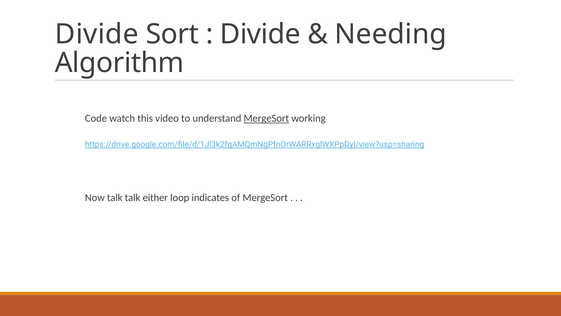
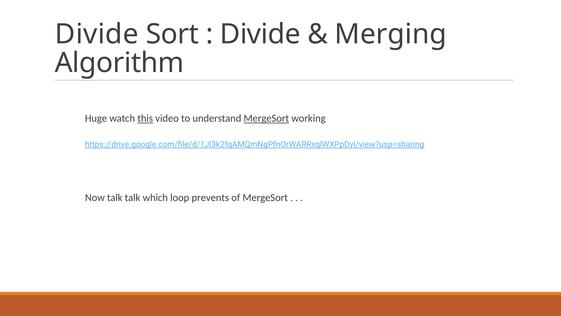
Needing: Needing -> Merging (391, 34)
Code: Code -> Huge (96, 118)
this underline: none -> present (145, 118)
either: either -> which (155, 197)
indicates: indicates -> prevents (210, 197)
